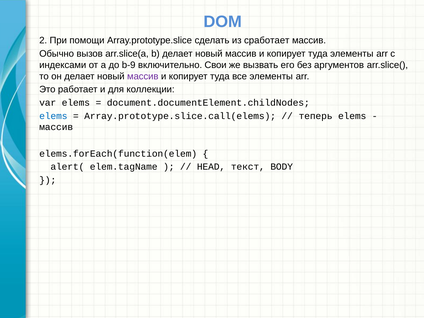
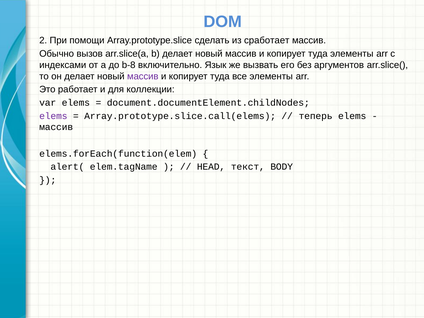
b-9: b-9 -> b-8 (129, 65)
Свои: Свои -> Язык (216, 65)
elems colour: blue -> purple (53, 116)
